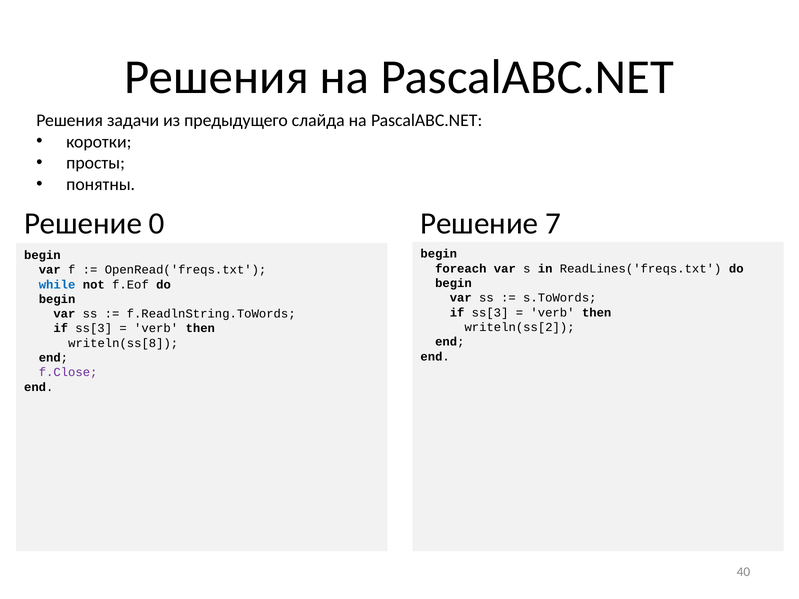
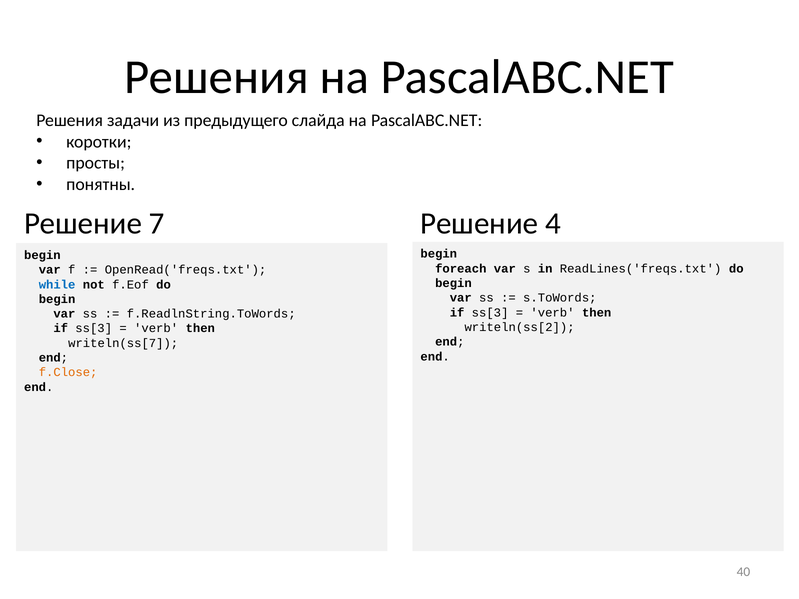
0: 0 -> 7 (157, 224)
7: 7 -> 4 (553, 224)
writeln(ss[8: writeln(ss[8 -> writeln(ss[7 (123, 343)
f.Close colour: purple -> orange (68, 373)
